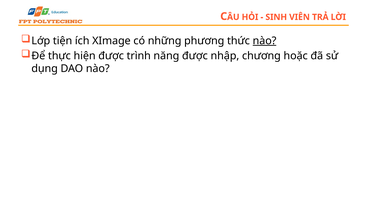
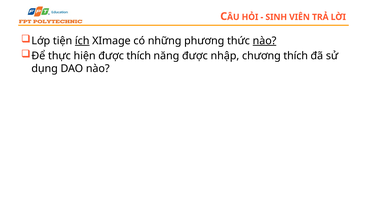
ích underline: none -> present (82, 41)
được trình: trình -> thích (139, 56)
chương hoặc: hoặc -> thích (296, 56)
